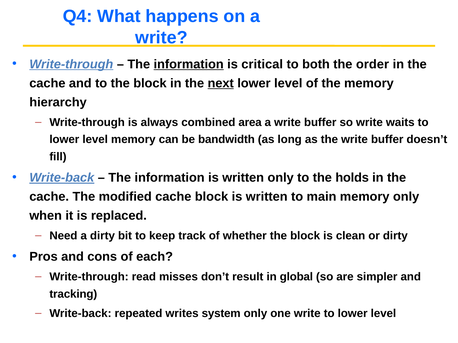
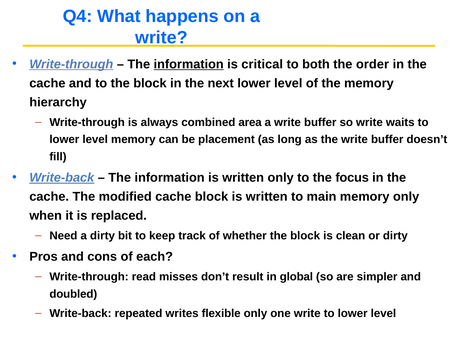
next underline: present -> none (221, 83)
bandwidth: bandwidth -> placement (226, 140)
holds: holds -> focus (352, 178)
tracking: tracking -> doubled (73, 294)
system: system -> flexible (221, 314)
